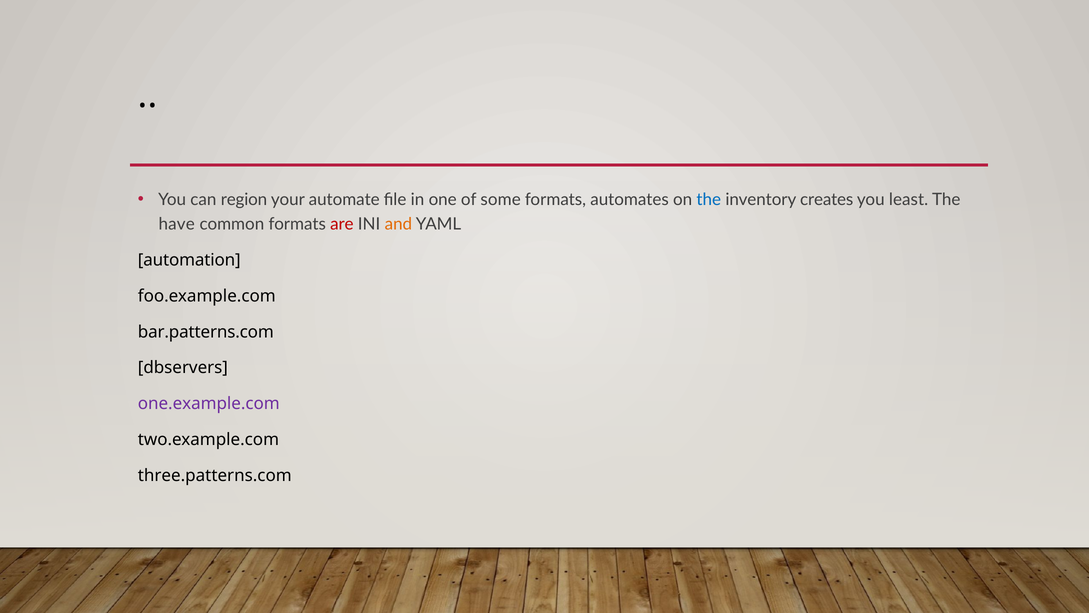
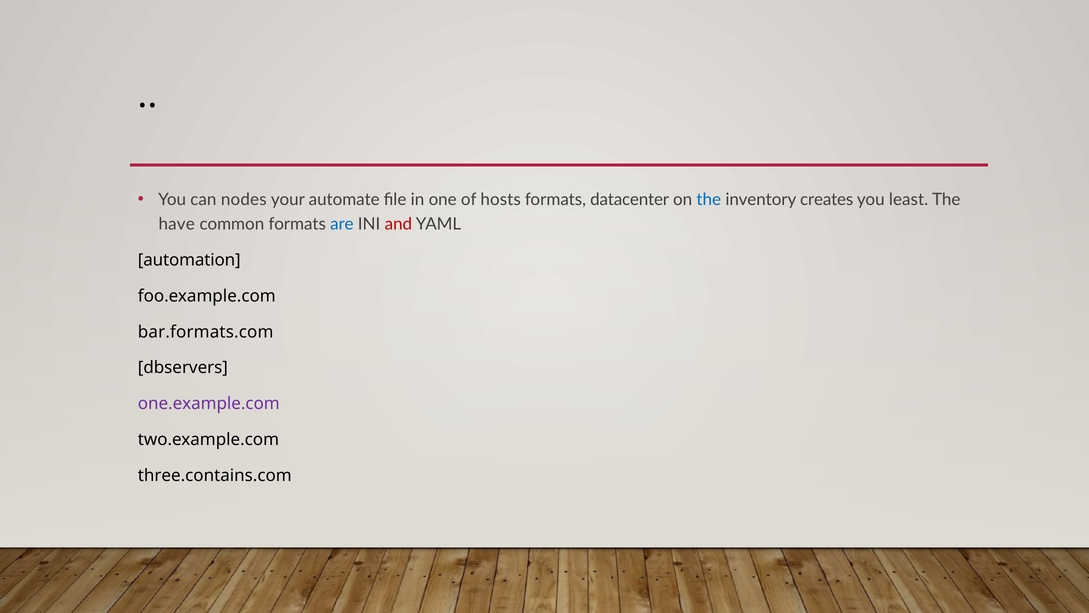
region: region -> nodes (244, 200)
some: some -> hosts (501, 200)
automates: automates -> datacenter (630, 200)
are colour: red -> blue (342, 224)
and colour: orange -> red (398, 224)
bar.patterns.com: bar.patterns.com -> bar.formats.com (206, 332)
three.patterns.com: three.patterns.com -> three.contains.com (215, 475)
